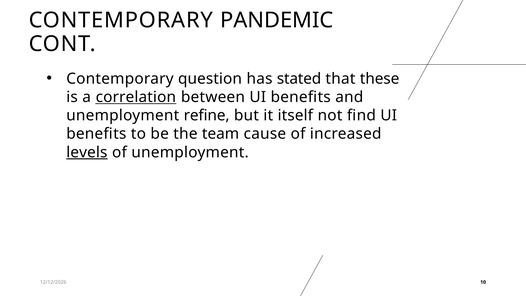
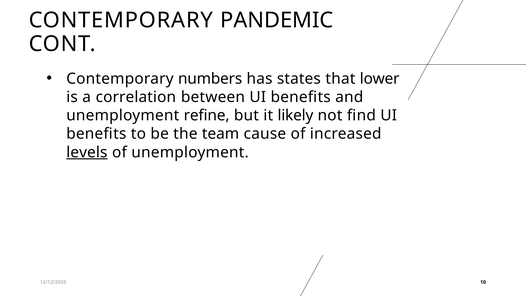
question: question -> numbers (210, 79)
stated: stated -> states (299, 79)
these: these -> lower (380, 79)
correlation underline: present -> none (136, 97)
itself: itself -> likely (295, 115)
